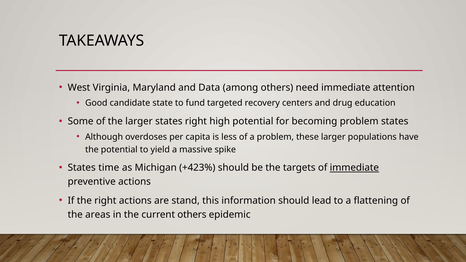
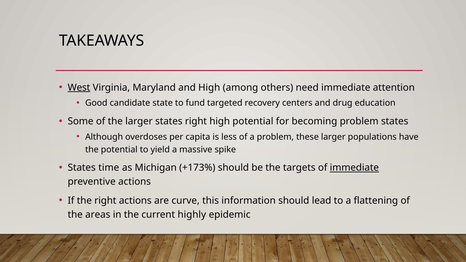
West underline: none -> present (79, 88)
and Data: Data -> High (209, 88)
+423%: +423% -> +173% (197, 168)
stand: stand -> curve (186, 201)
current others: others -> highly (192, 215)
